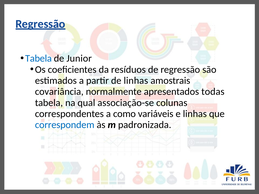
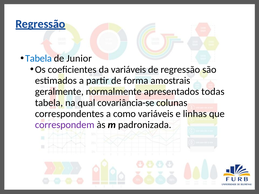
da resíduos: resíduos -> variáveis (128, 70)
de linhas: linhas -> forma (136, 81)
covariância: covariância -> geralmente (59, 92)
associação-se: associação-se -> covariância-se (126, 103)
correspondem colour: blue -> purple (65, 125)
